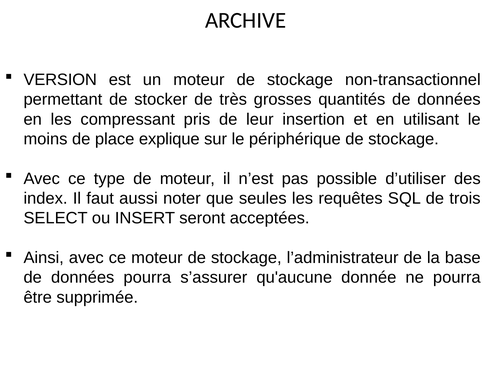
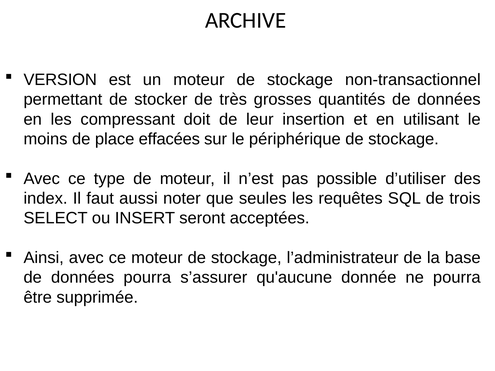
pris: pris -> doit (197, 119)
explique: explique -> effacées (169, 139)
